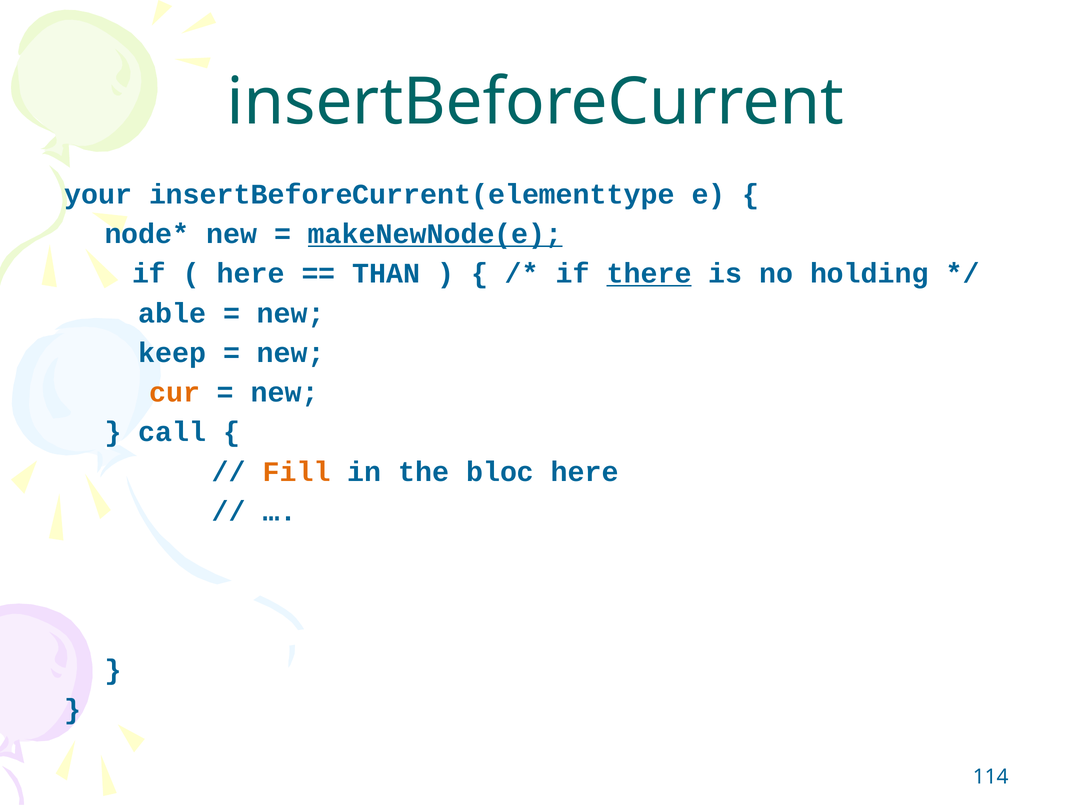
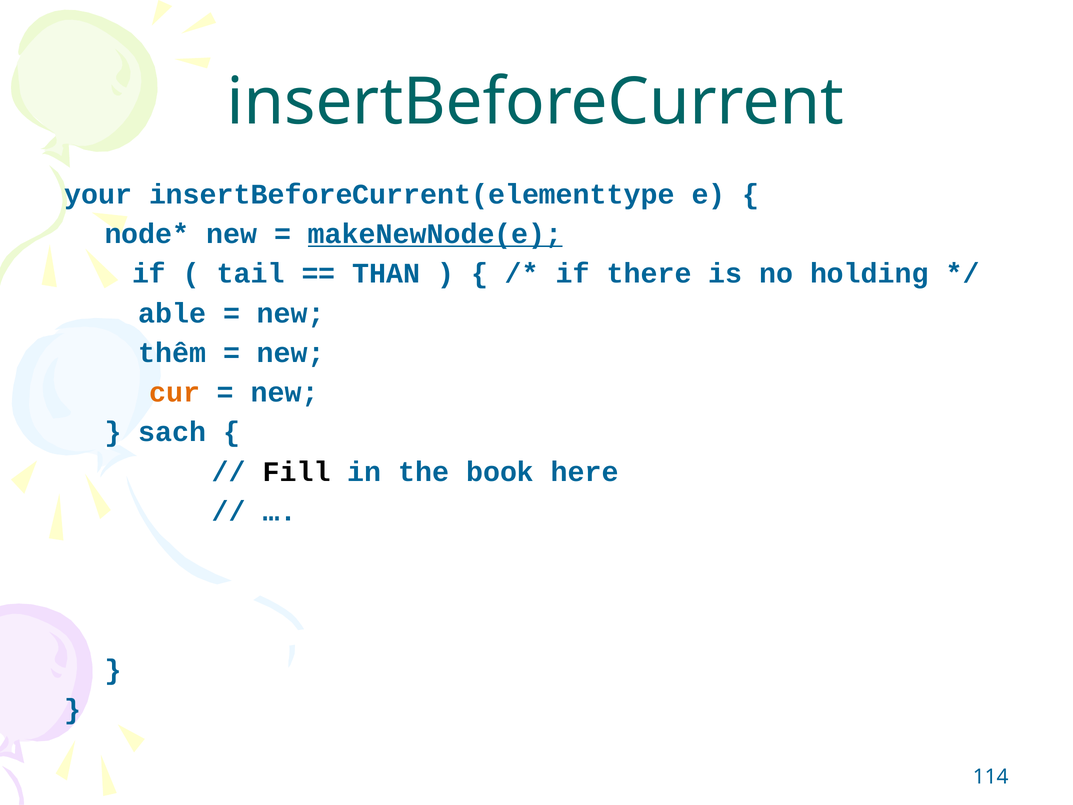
here: here -> tail (251, 273)
there underline: present -> none (649, 273)
keep: keep -> thêm (172, 353)
call: call -> sach (172, 432)
Fill colour: orange -> black (297, 472)
bloc: bloc -> book (500, 472)
